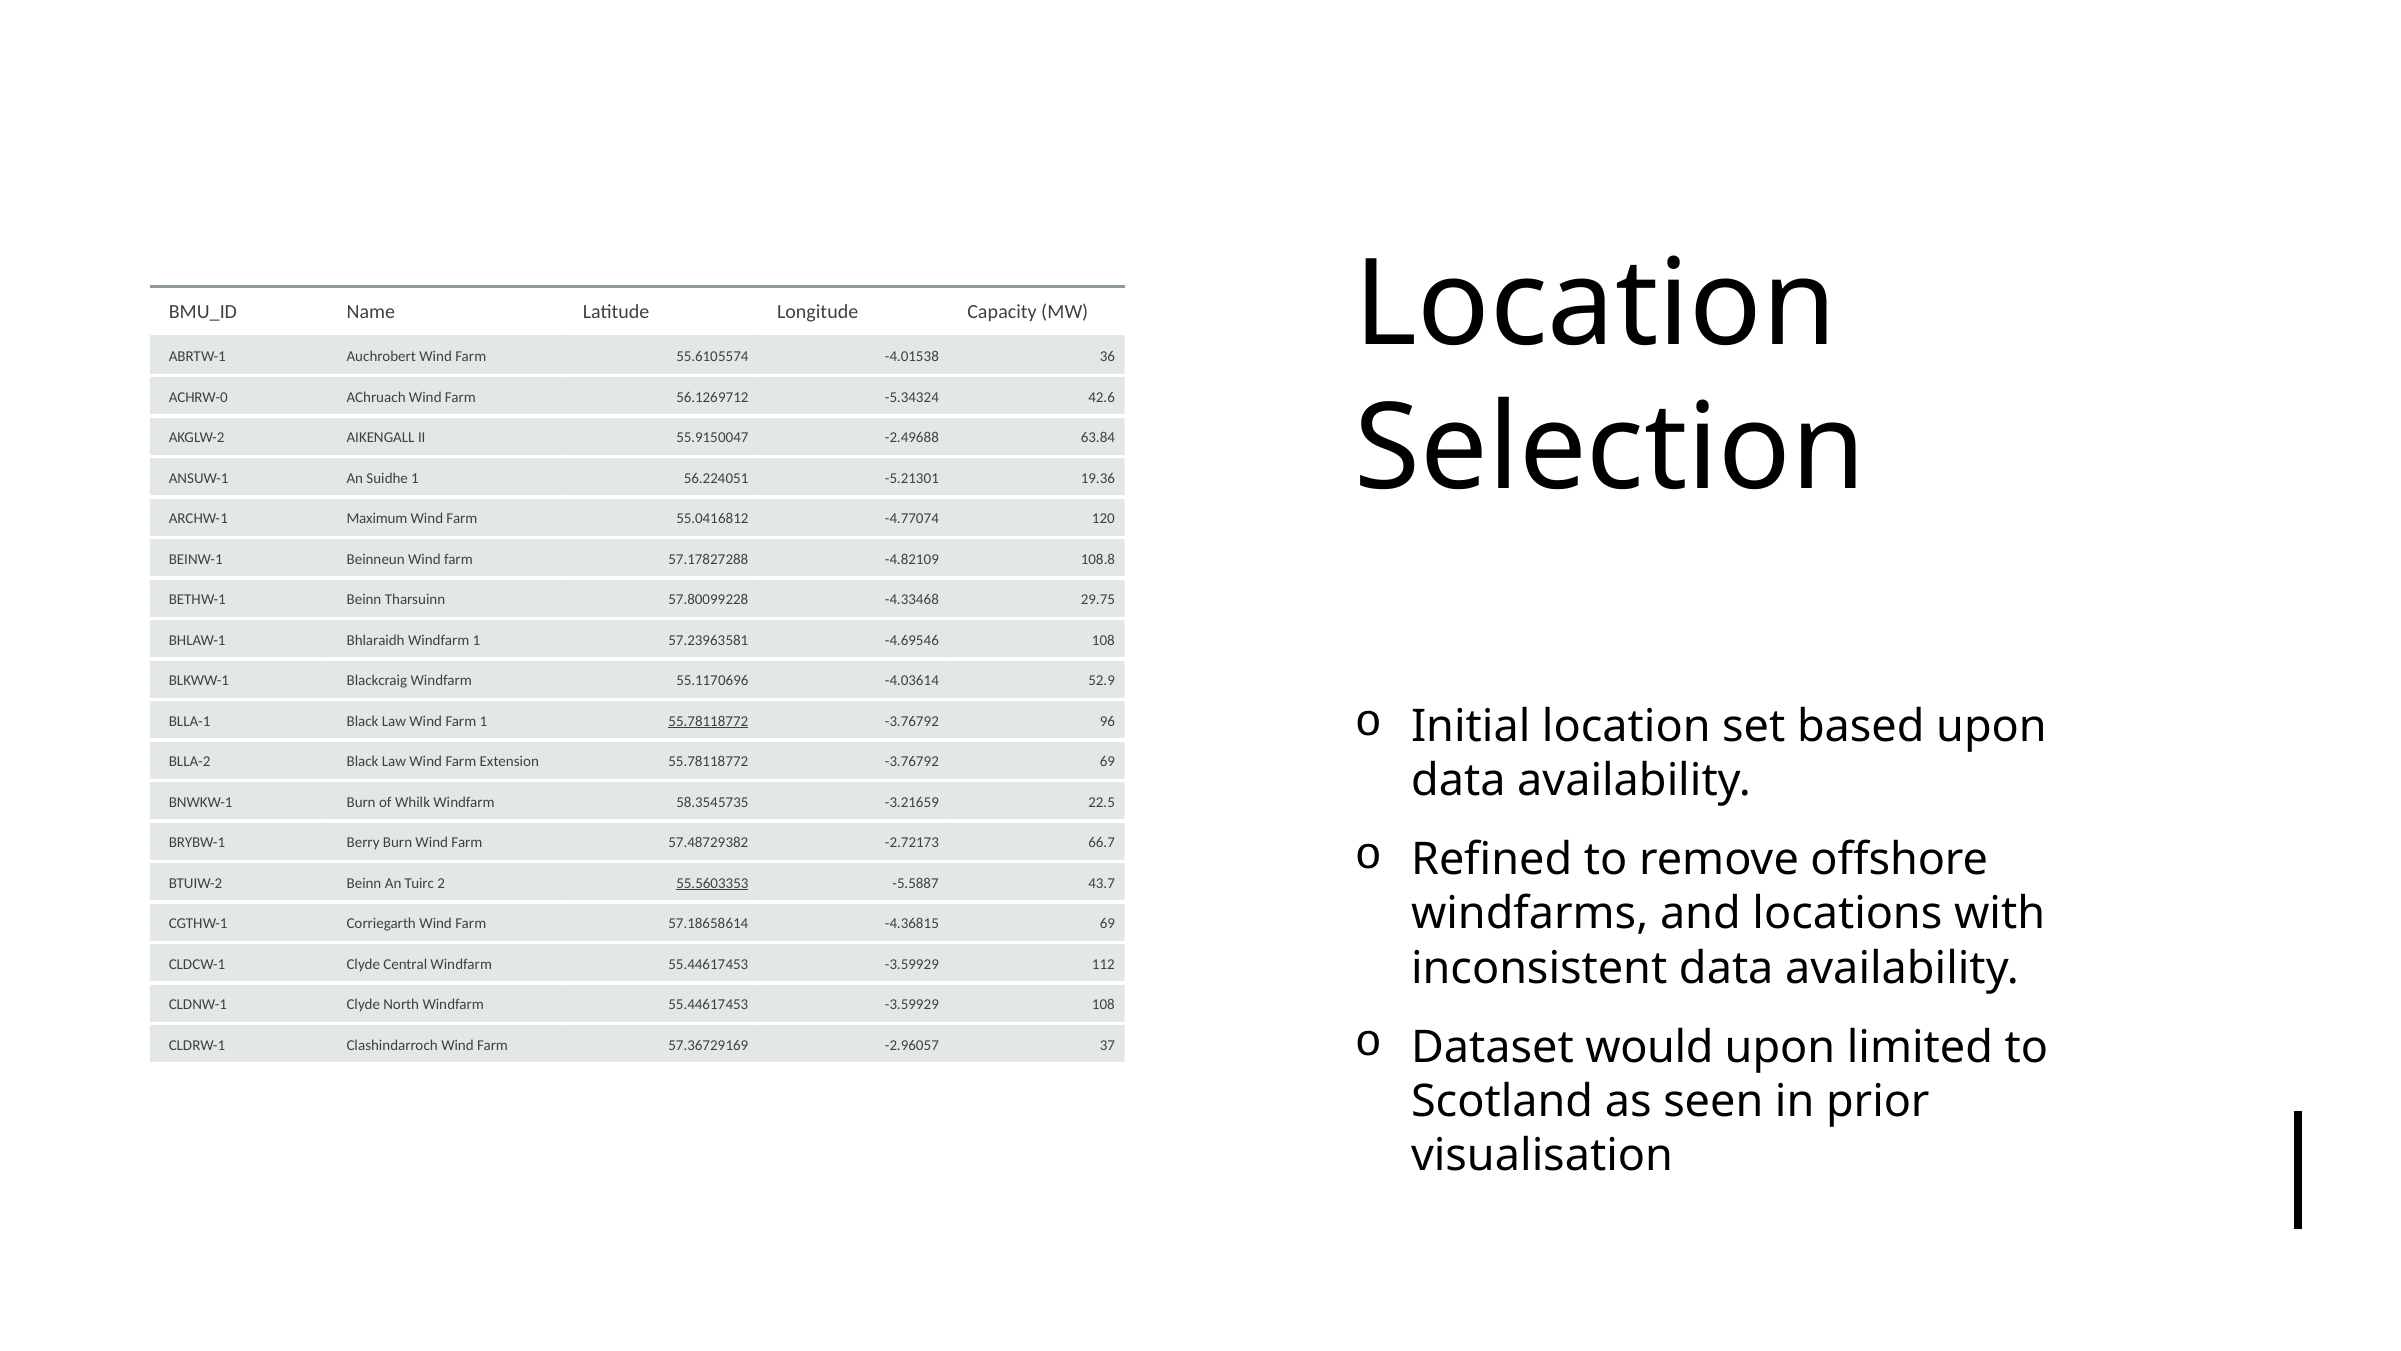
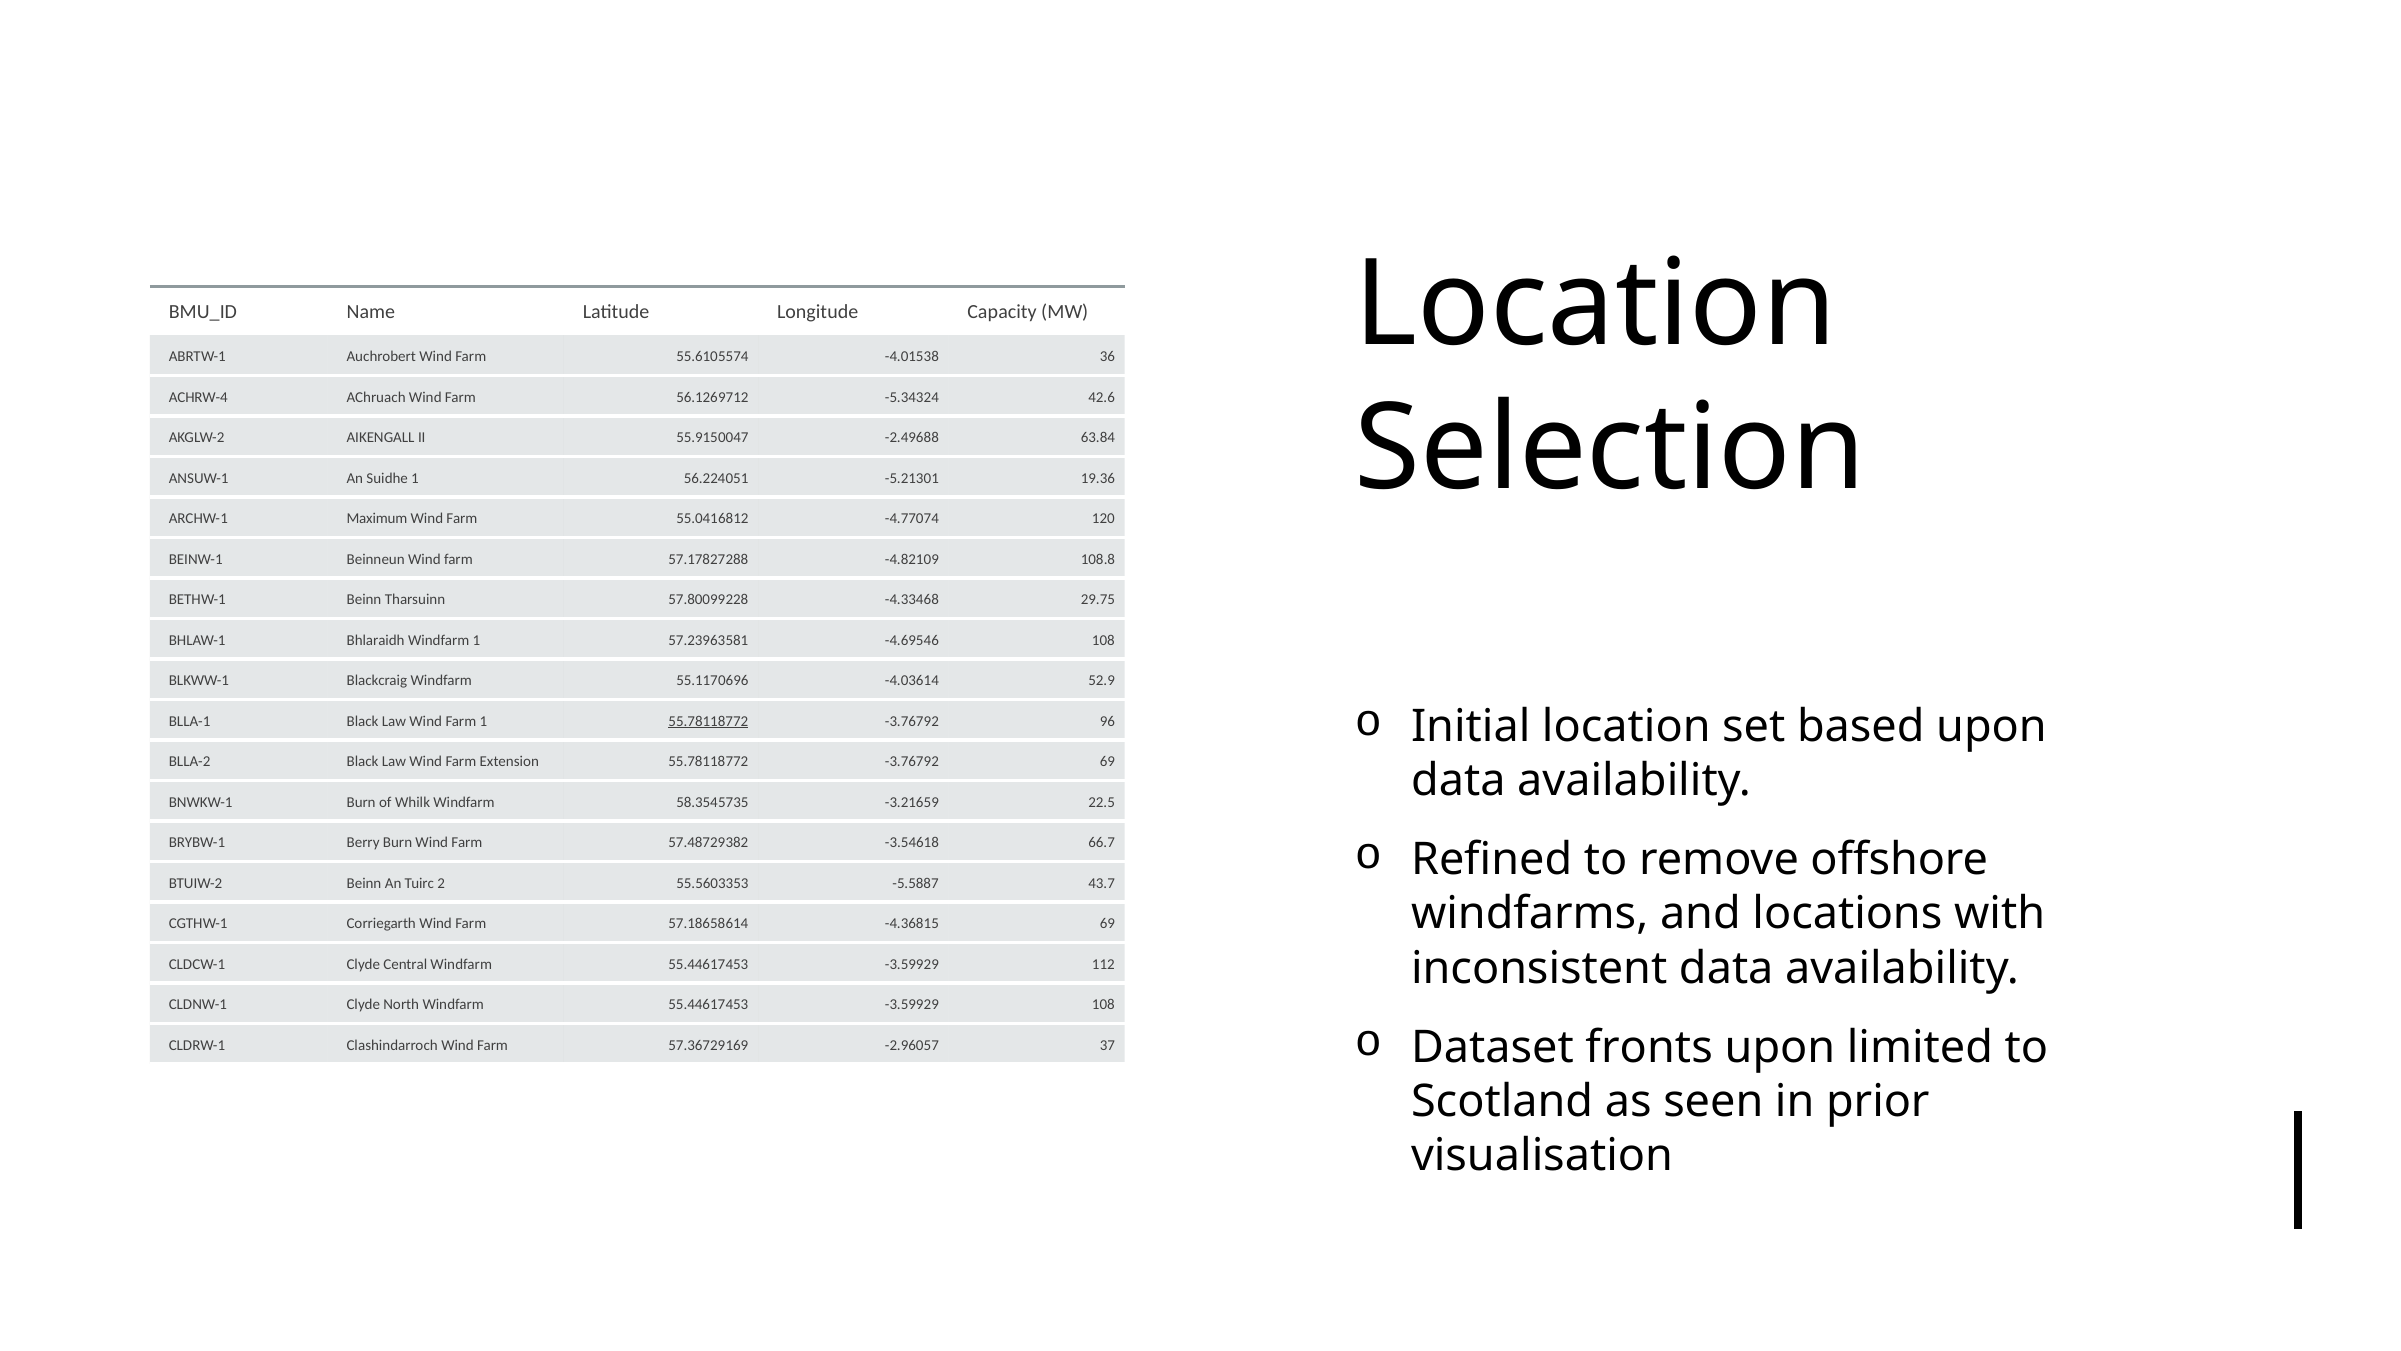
ACHRW-0: ACHRW-0 -> ACHRW-4 (198, 397)
-2.72173: -2.72173 -> -3.54618 (912, 843)
55.5603353 underline: present -> none (712, 883)
would: would -> fronts (1649, 1047)
